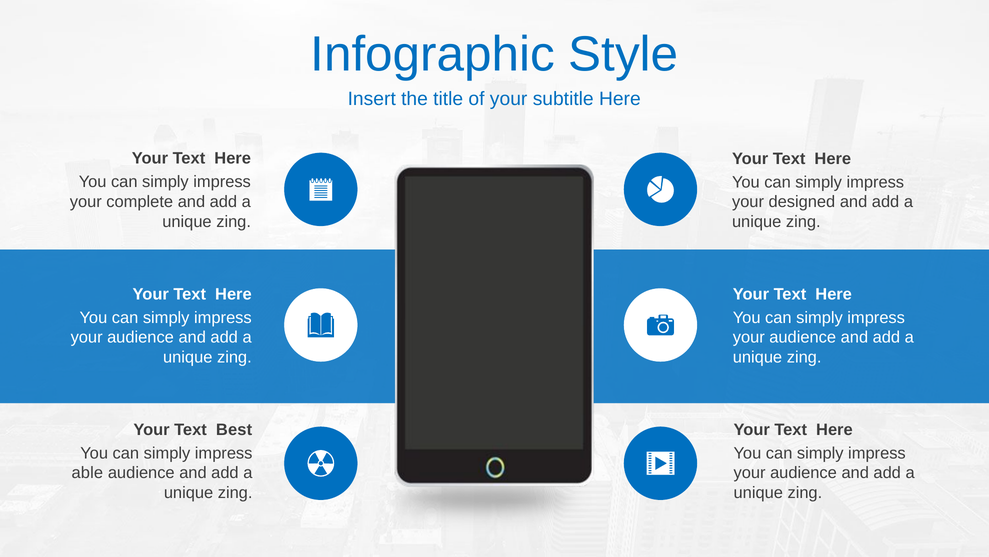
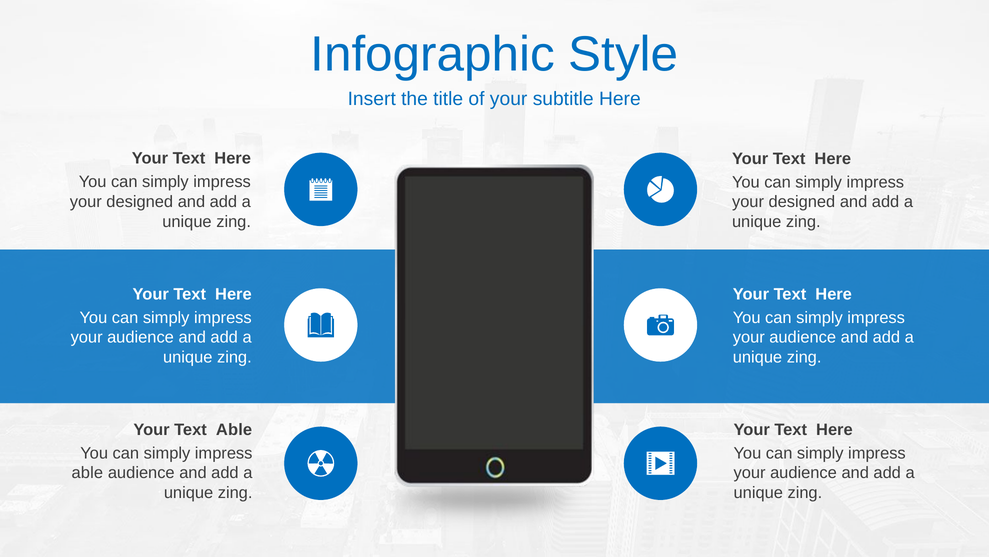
complete: complete -> designed (140, 202)
Text Best: Best -> Able (234, 429)
